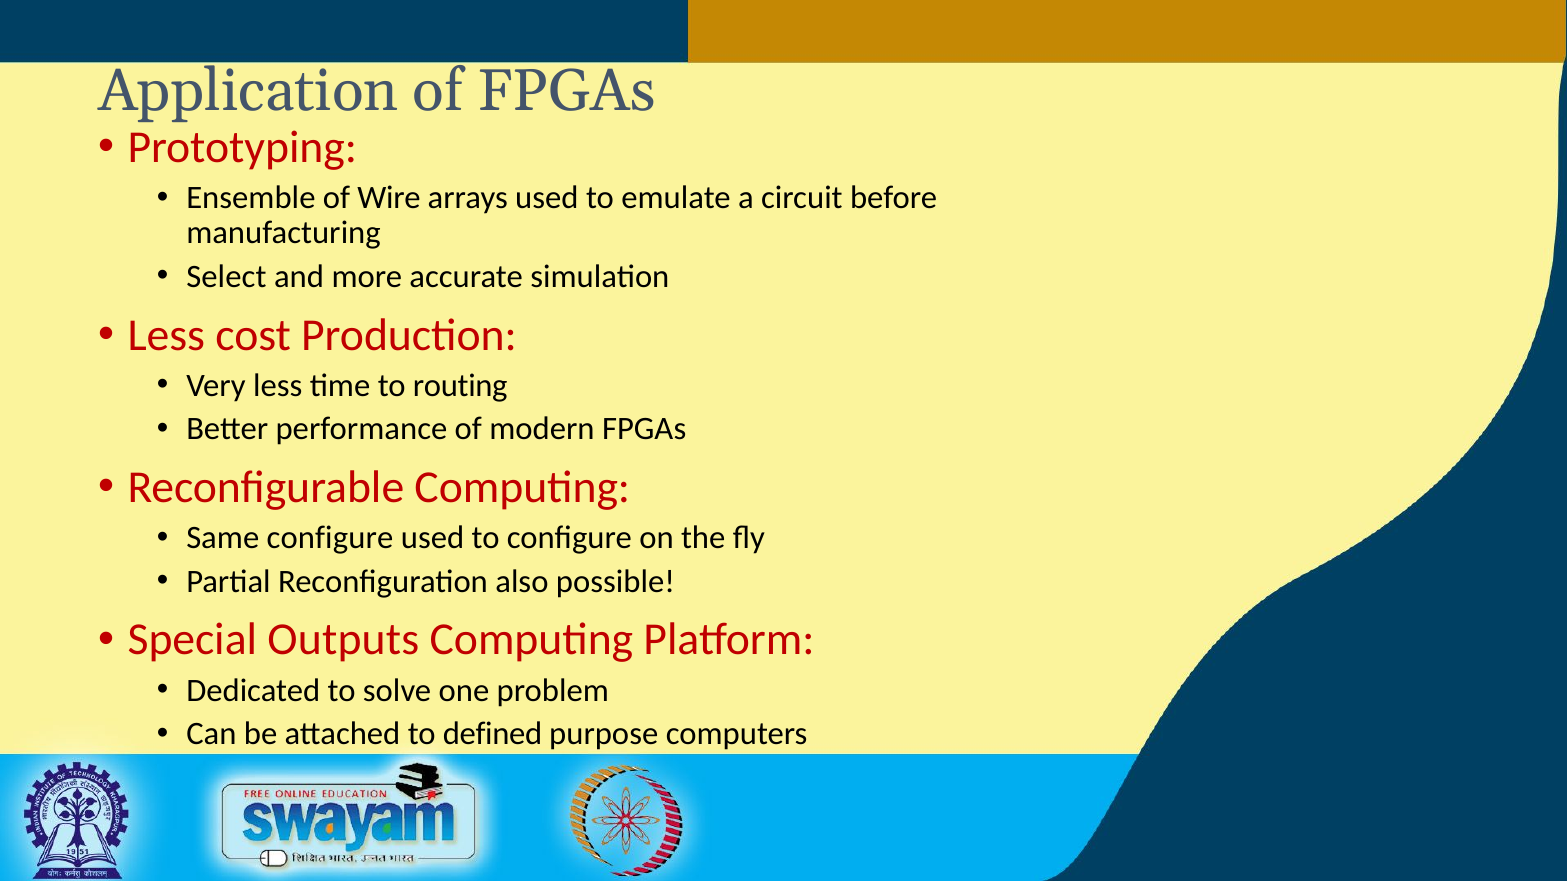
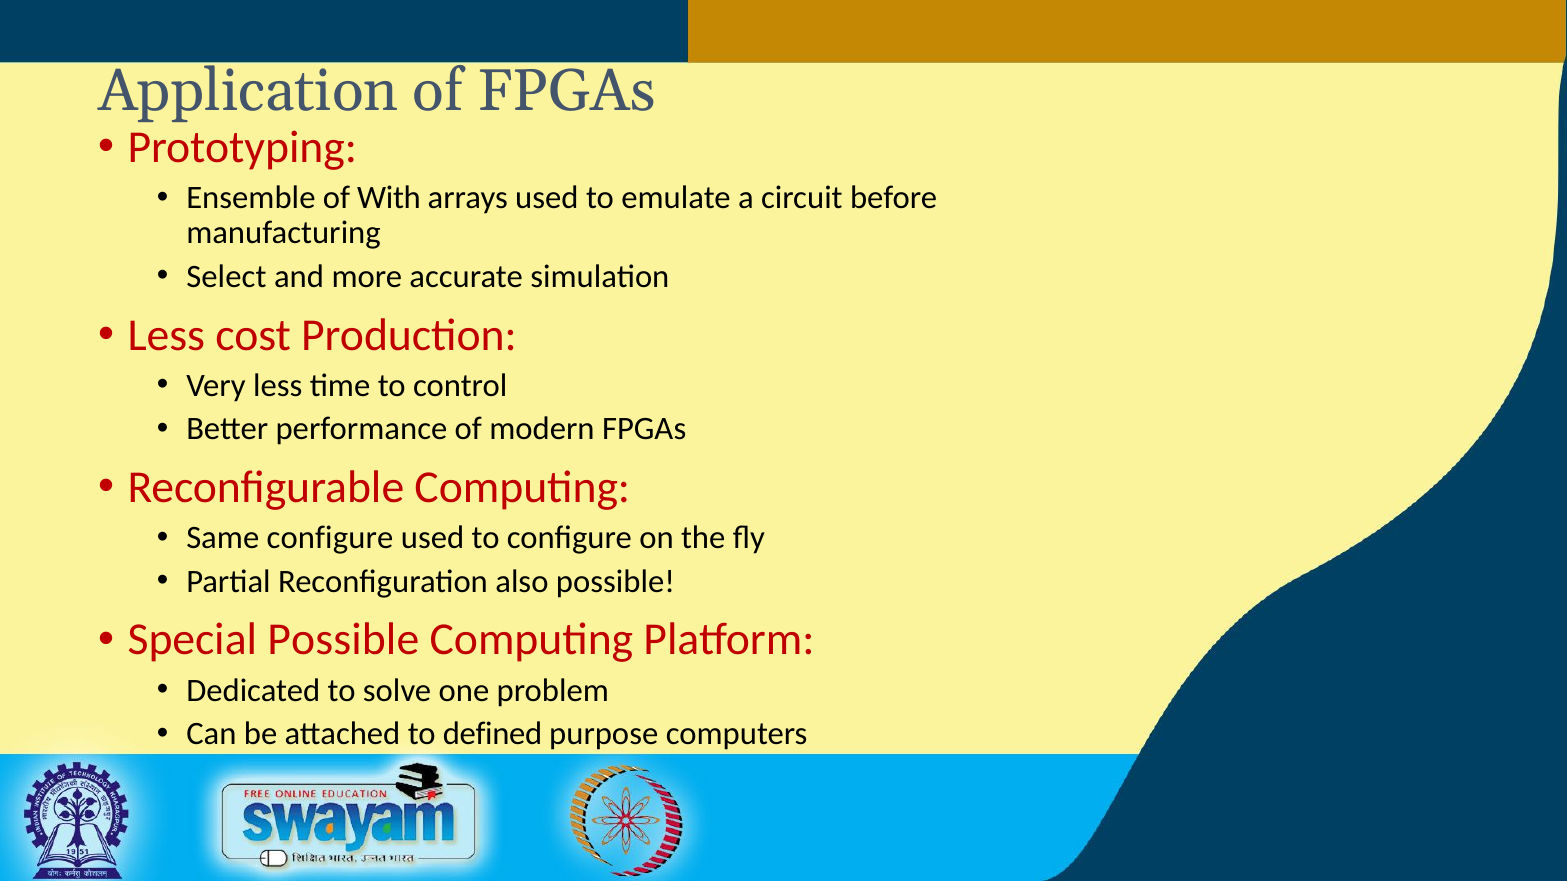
Wire: Wire -> With (389, 198)
routing: routing -> control (460, 386)
Special Outputs: Outputs -> Possible (343, 640)
